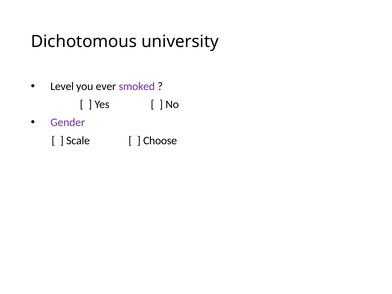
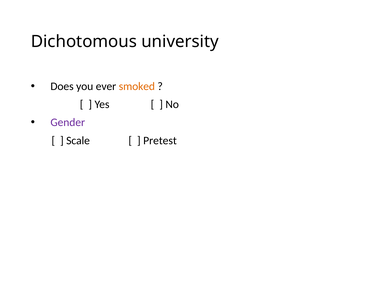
Level: Level -> Does (62, 86)
smoked colour: purple -> orange (137, 86)
Choose: Choose -> Pretest (160, 140)
